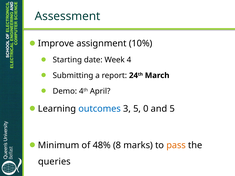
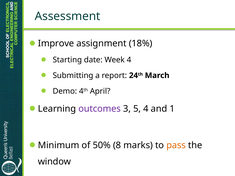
10%: 10% -> 18% (141, 44)
outcomes colour: blue -> purple (100, 109)
5 0: 0 -> 4 (146, 109)
and 5: 5 -> 1 (172, 109)
48%: 48% -> 50% (102, 145)
queries: queries -> window (54, 162)
